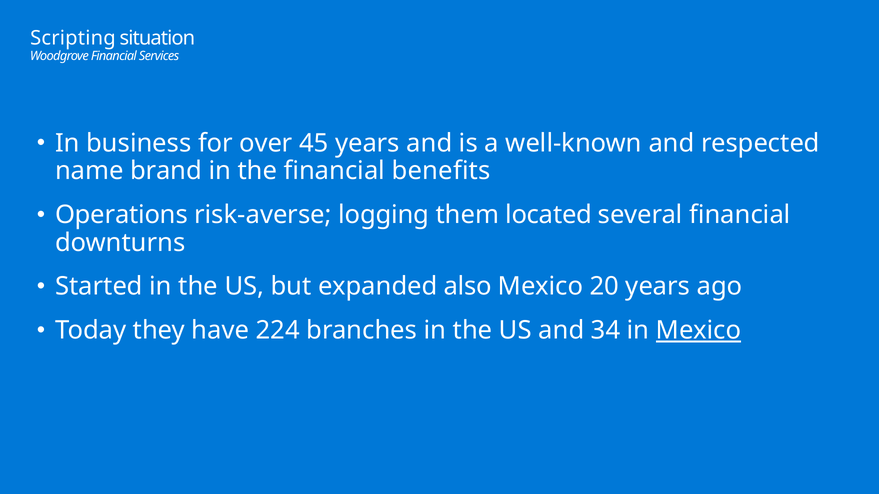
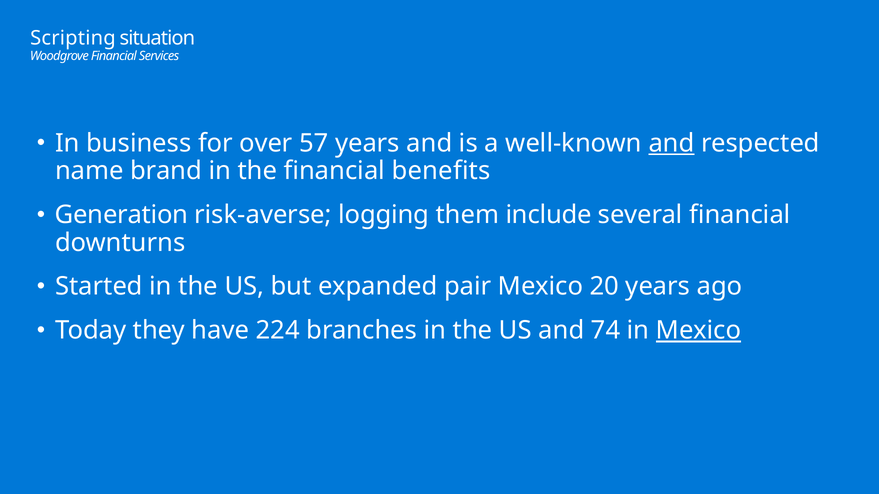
45: 45 -> 57 (314, 143)
and underline: none -> present (672, 143)
Operations: Operations -> Generation (122, 215)
located: located -> include (549, 215)
also: also -> pair (468, 287)
34: 34 -> 74 (606, 331)
